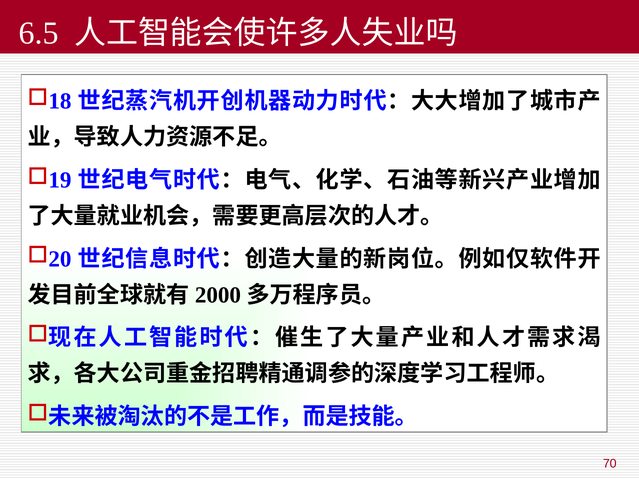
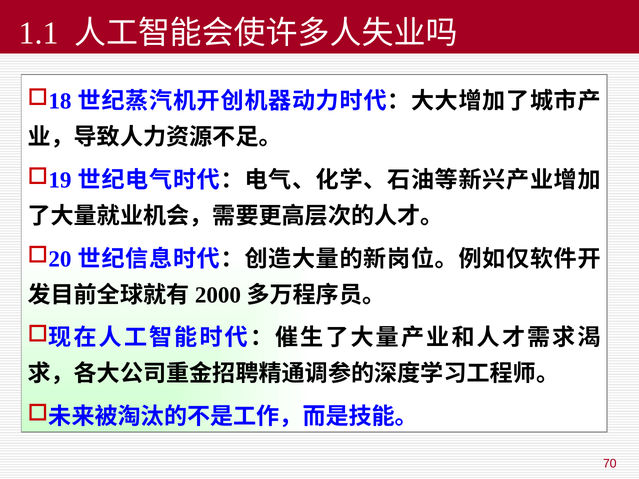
6.5: 6.5 -> 1.1 (39, 33)
